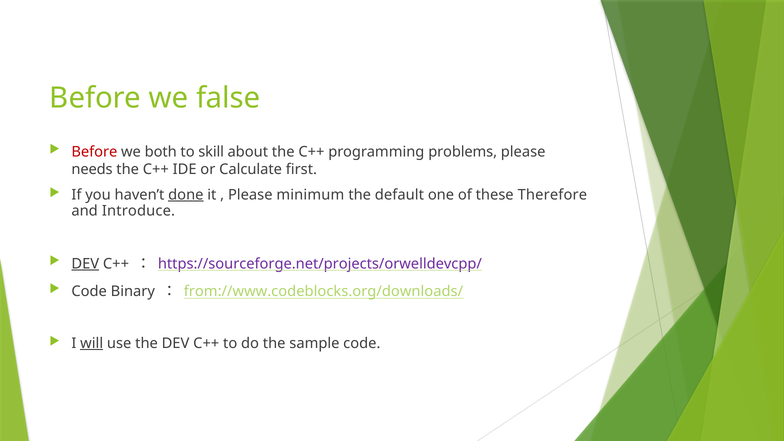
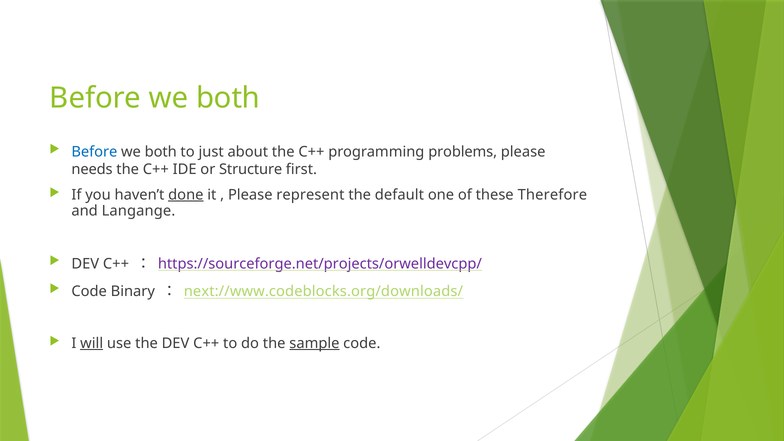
false: false -> both (228, 98)
Before colour: red -> blue (94, 152)
skill: skill -> just (211, 152)
Calculate: Calculate -> Structure (251, 169)
minimum: minimum -> represent (310, 195)
Introduce: Introduce -> Langange (138, 211)
DEV underline: present -> none (85, 264)
from://www.codeblocks.org/downloads/: from://www.codeblocks.org/downloads/ -> next://www.codeblocks.org/downloads/ (323, 292)
sample underline: none -> present (314, 343)
